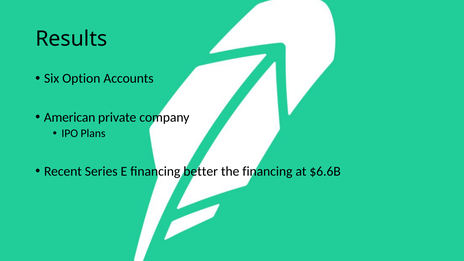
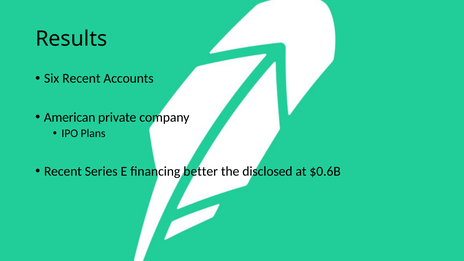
Six Option: Option -> Recent (81, 78)
the financing: financing -> disclosed (267, 171)
$6.6B: $6.6B -> $0.6B (325, 171)
